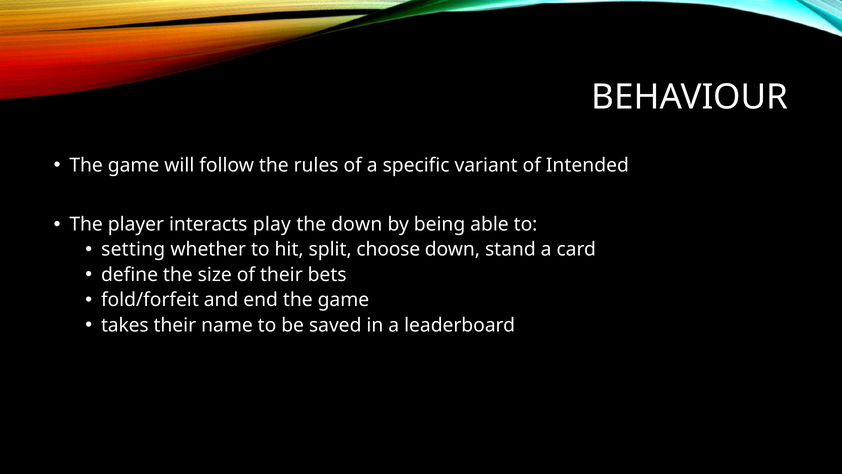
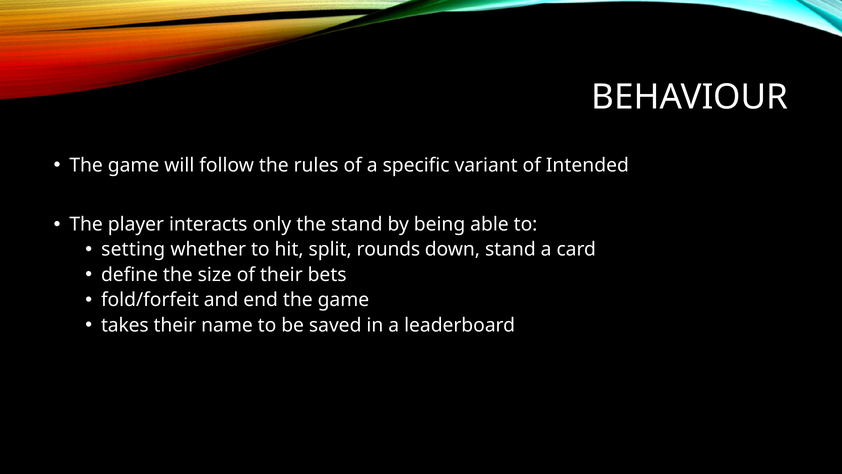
play: play -> only (272, 224)
the down: down -> stand (357, 224)
choose: choose -> rounds (388, 249)
